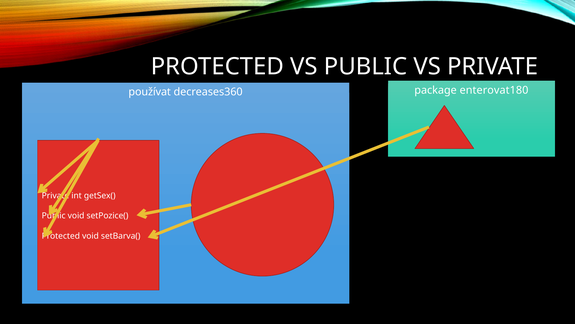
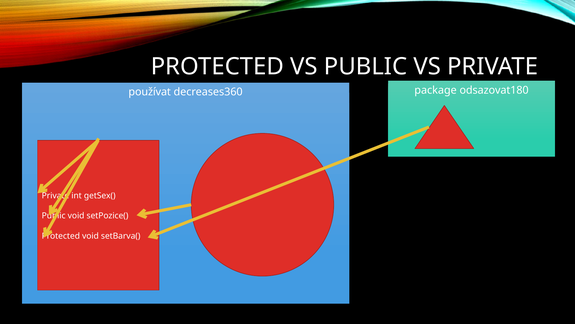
enterovat180: enterovat180 -> odsazovat180 (494, 90)
